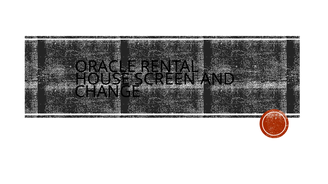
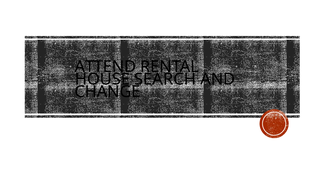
ORACLE: ORACLE -> ATTEND (105, 67)
SCREEN: SCREEN -> SEARCH (165, 79)
